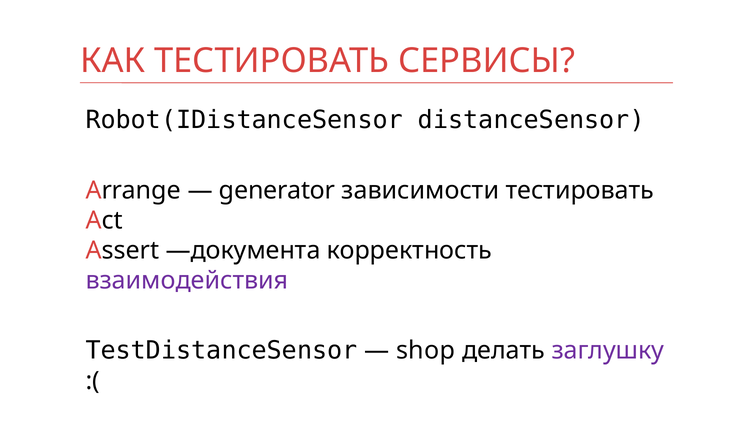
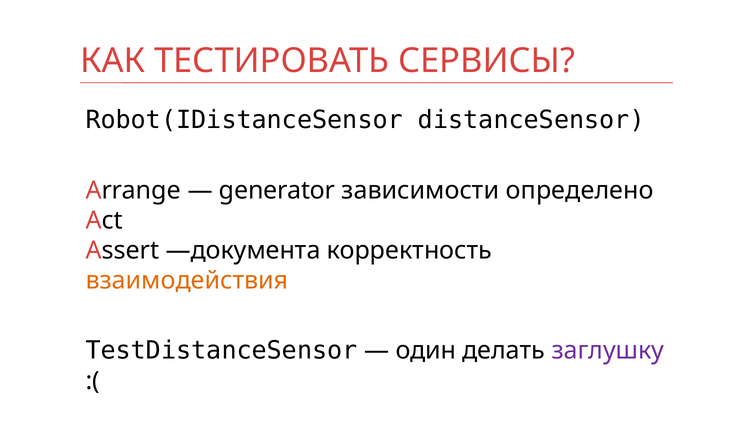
зависимости тестировать: тестировать -> определено (580, 190)
взаимодействия colour: purple -> orange (187, 281)
shop: shop -> один (426, 351)
